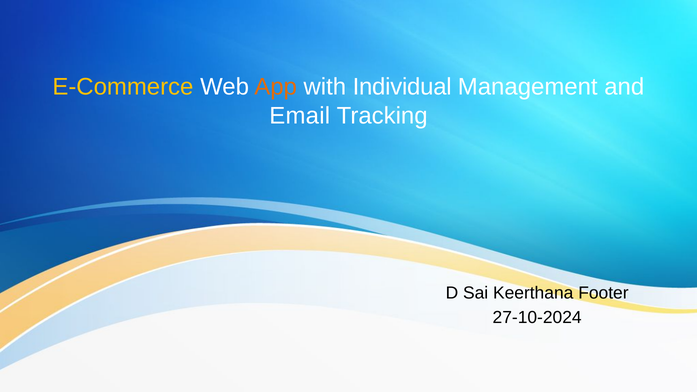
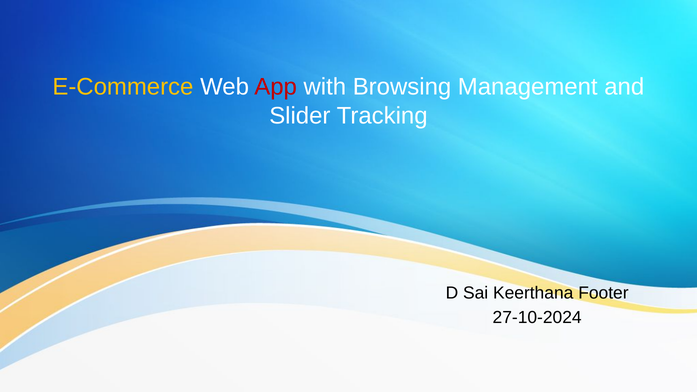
App colour: orange -> red (276, 87)
Individual: Individual -> Browsing (402, 87)
Email: Email -> Slider (300, 116)
